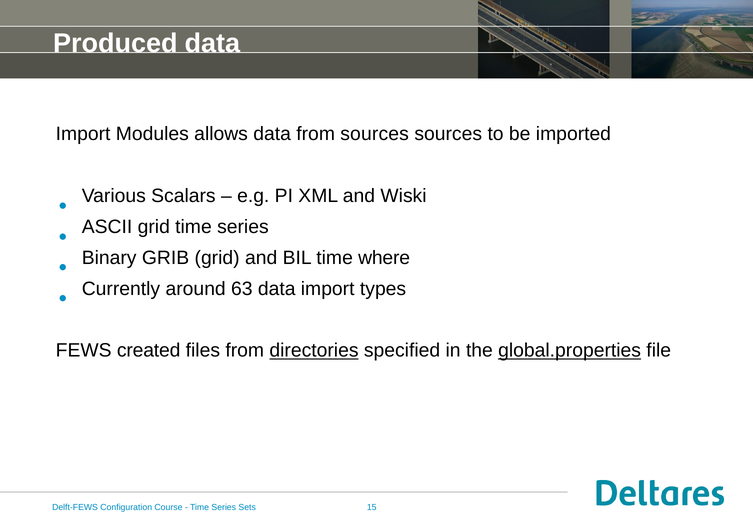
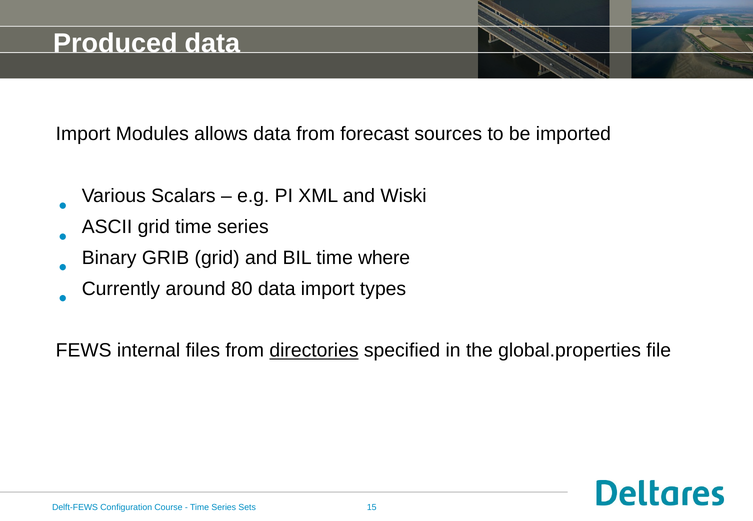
from sources: sources -> forecast (375, 134)
63: 63 -> 80 (242, 289)
created: created -> internal (149, 351)
global.properties underline: present -> none (570, 351)
